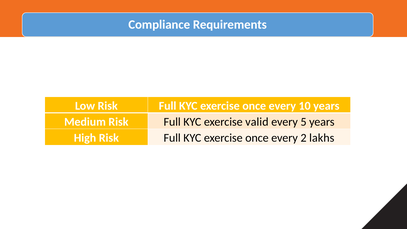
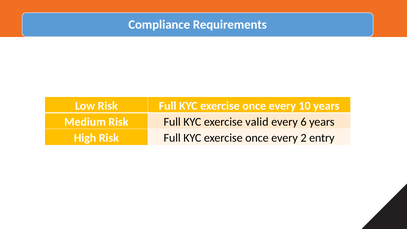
5: 5 -> 6 (304, 122)
lakhs: lakhs -> entry (322, 138)
